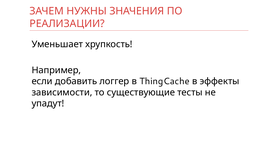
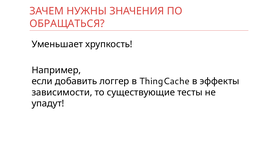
РЕАЛИЗАЦИИ: РЕАЛИЗАЦИИ -> ОБРАЩАТЬСЯ (67, 24)
